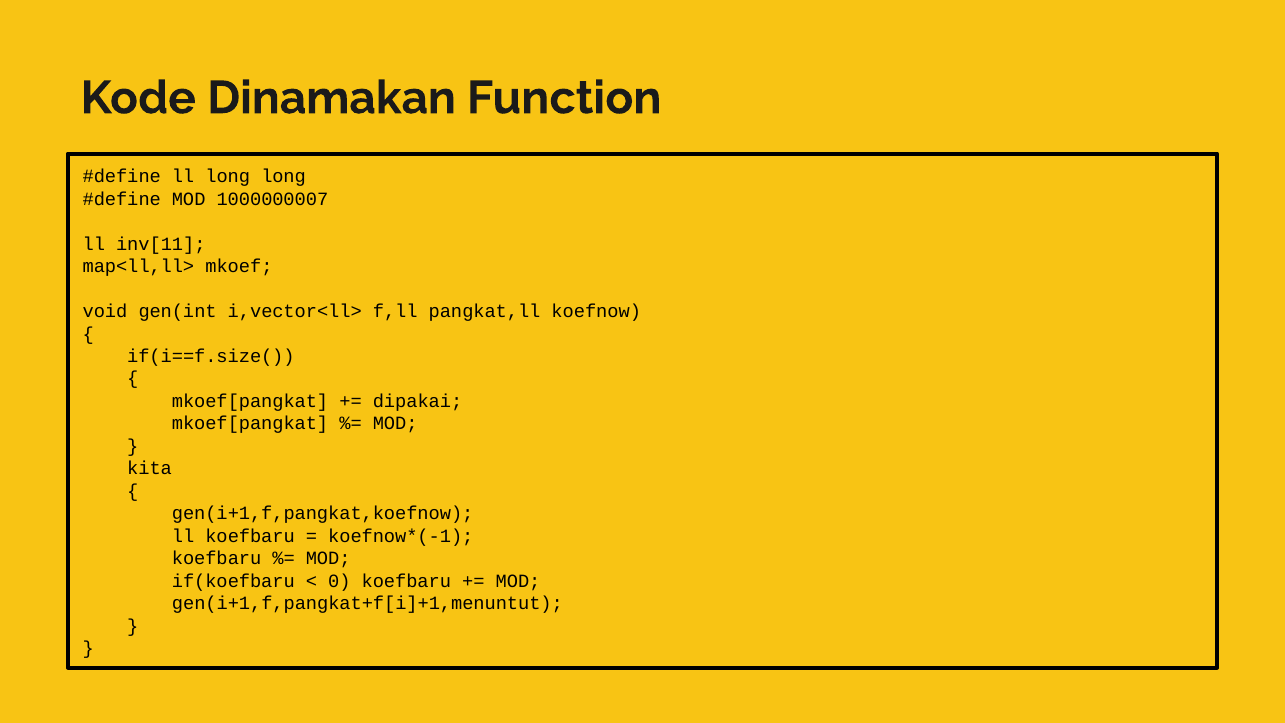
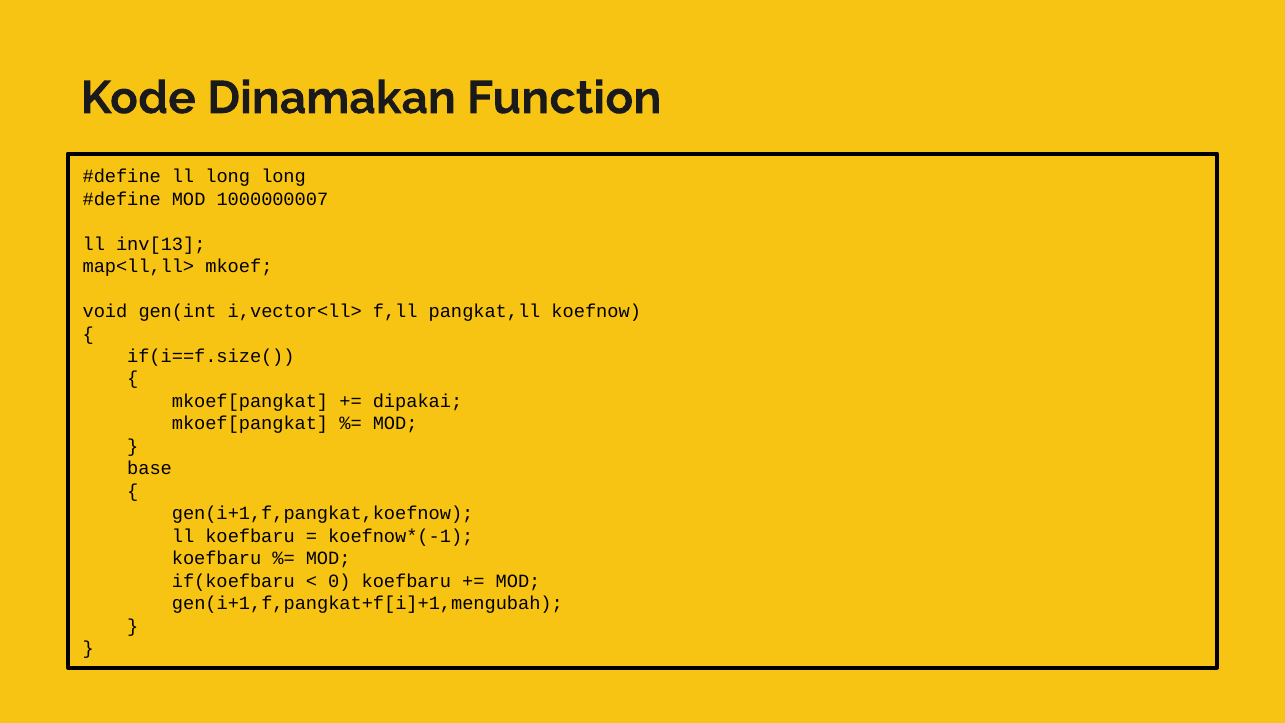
inv[11: inv[11 -> inv[13 (161, 244)
kita: kita -> base (150, 469)
gen(i+1,f,pangkat+f[i]+1,menuntut: gen(i+1,f,pangkat+f[i]+1,menuntut -> gen(i+1,f,pangkat+f[i]+1,mengubah (367, 603)
